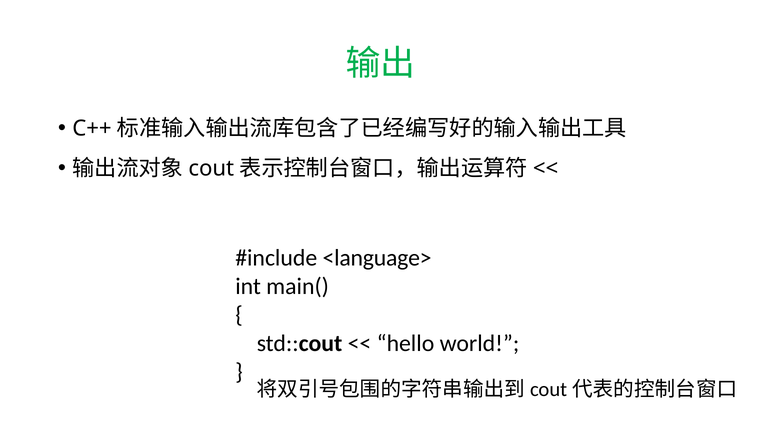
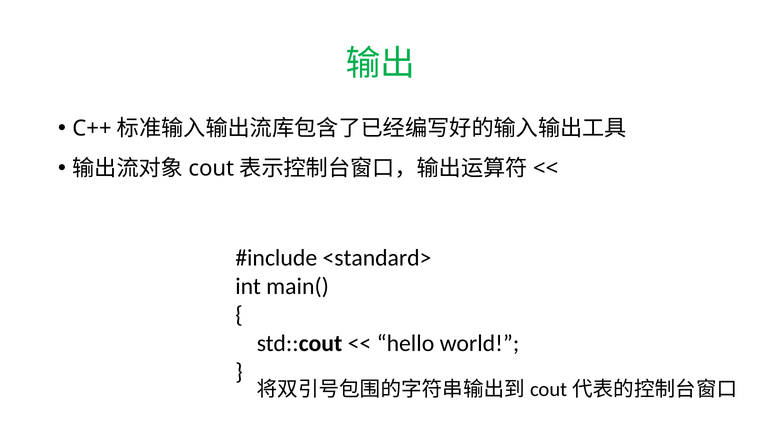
<language>: <language> -> <standard> (377, 258)
